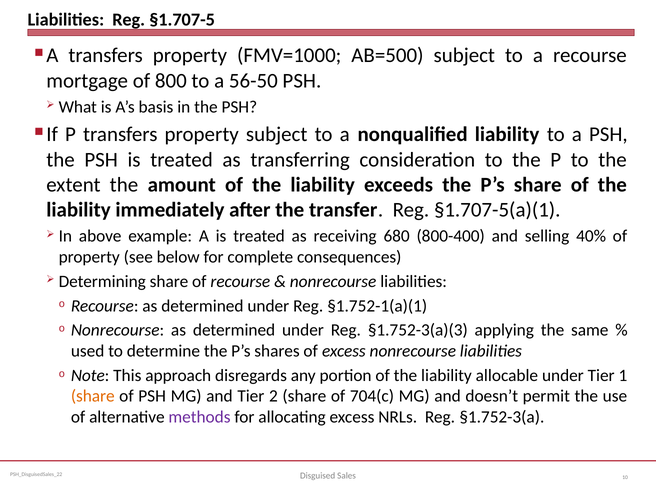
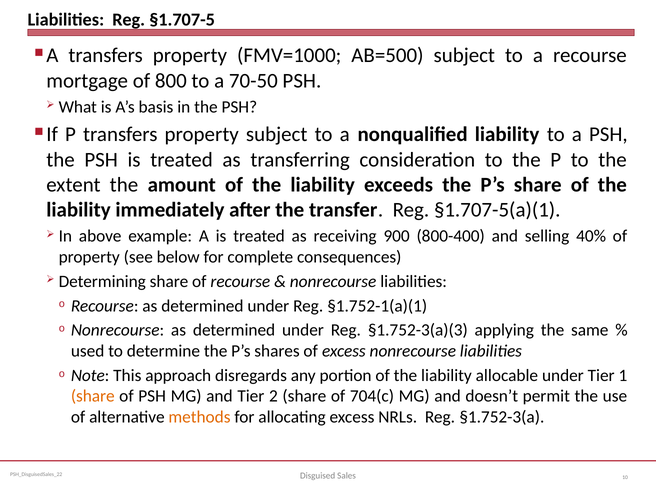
56-50: 56-50 -> 70-50 (253, 81)
680: 680 -> 900 (397, 236)
methods colour: purple -> orange (199, 417)
